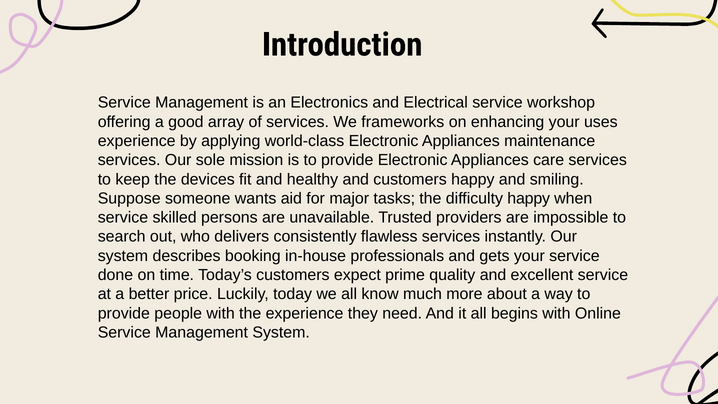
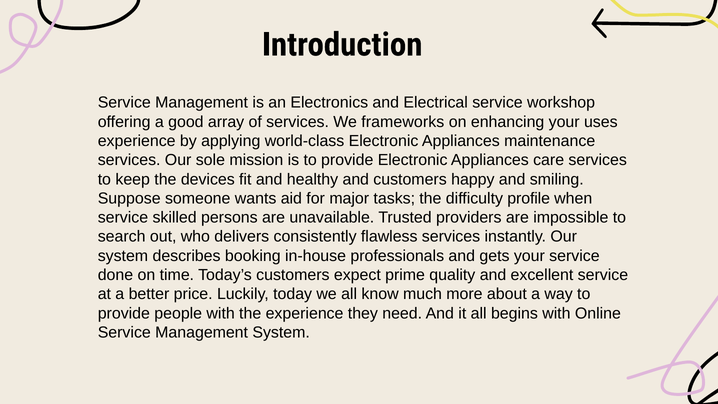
difficulty happy: happy -> profile (529, 198)
